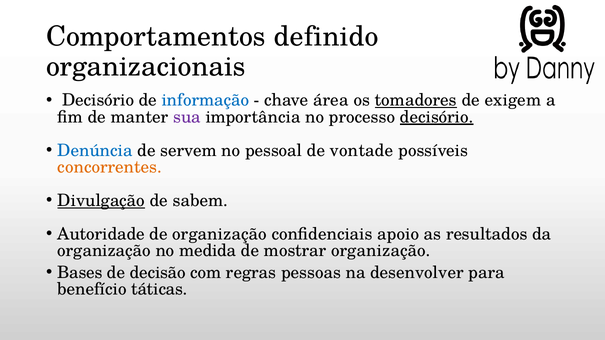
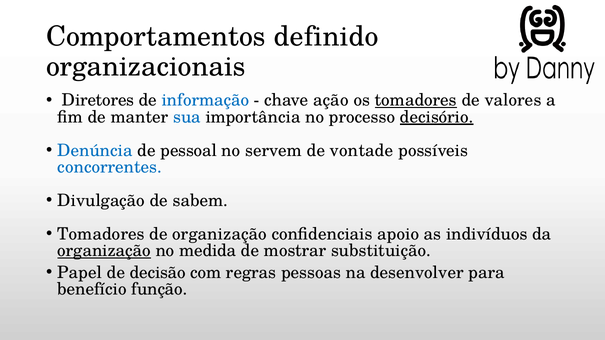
Decisório: Decisório -> Diretores (98, 100)
área: área -> ação (331, 100)
exigem: exigem -> valores (513, 100)
sua colour: purple -> blue (187, 117)
servem: servem -> pessoal (189, 151)
pessoal: pessoal -> servem (274, 151)
concorrentes colour: orange -> blue (110, 167)
Divulgação underline: present -> none (101, 201)
Autoridade: Autoridade -> Tomadores (101, 234)
resultados: resultados -> indivíduos (487, 234)
organização underline: none -> present (104, 251)
mostrar organização: organização -> substituição (381, 251)
Bases: Bases -> Papel (80, 273)
táticas: táticas -> função (159, 290)
